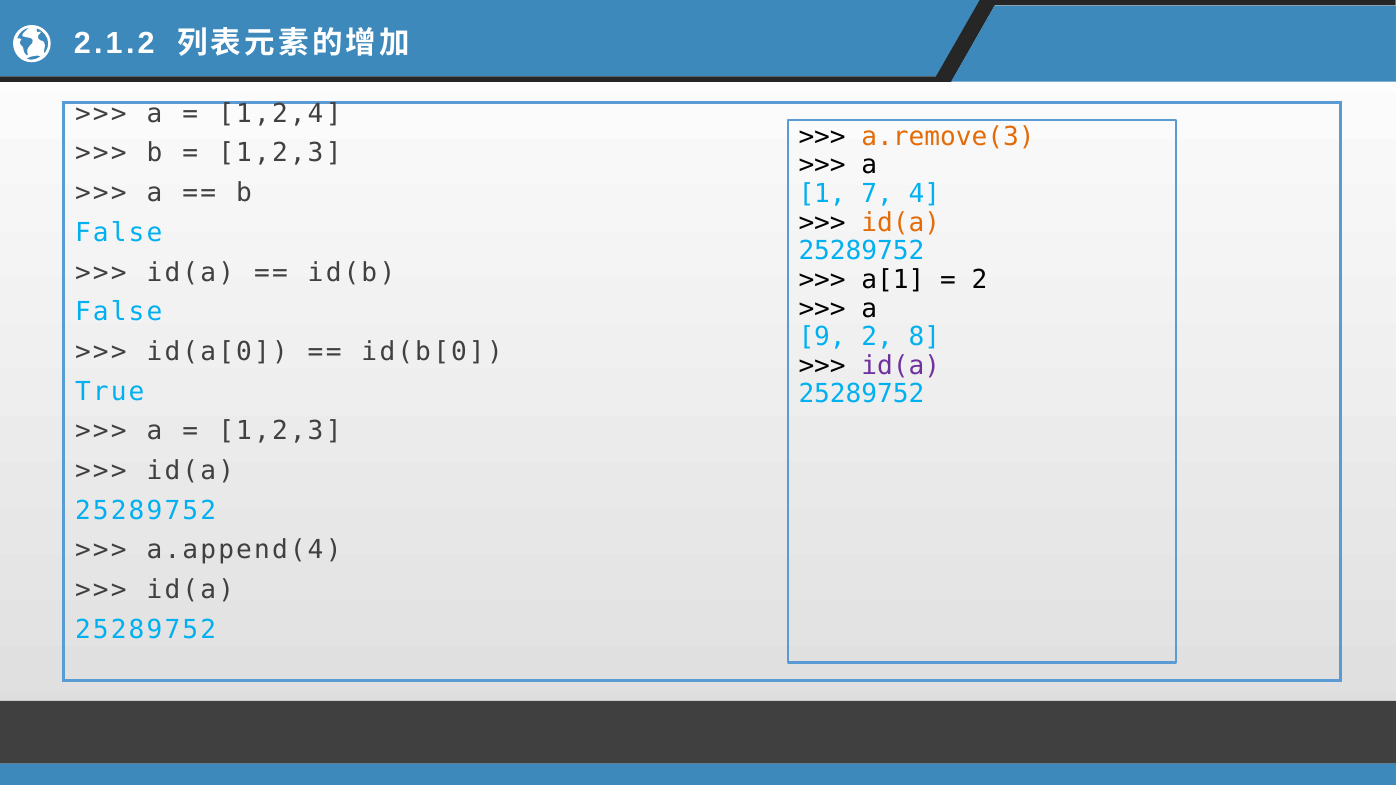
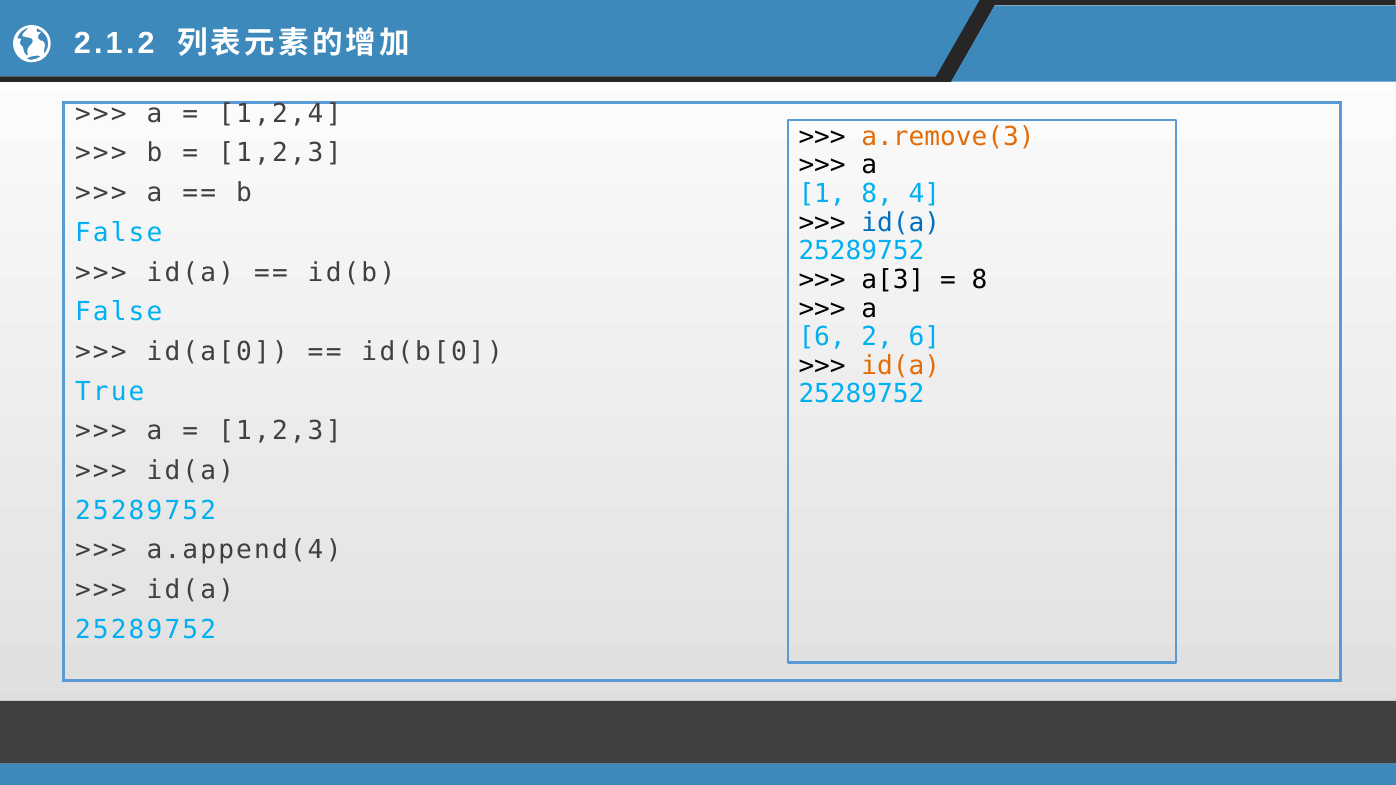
1 7: 7 -> 8 (877, 194)
id(a colour: orange -> blue (901, 223)
a[1: a[1 -> a[3 (893, 280)
2: 2 -> 8 (980, 280)
9: 9 -> 6 (822, 337)
2 8: 8 -> 6 (924, 337)
id(a colour: purple -> orange (901, 366)
